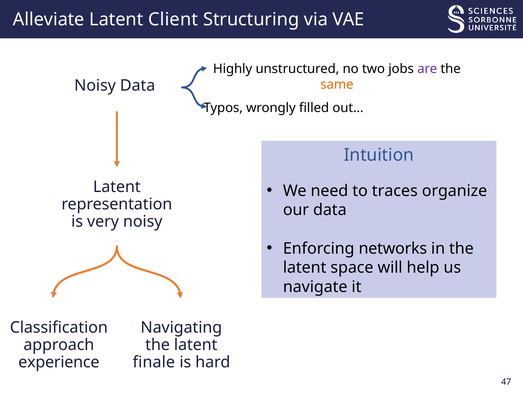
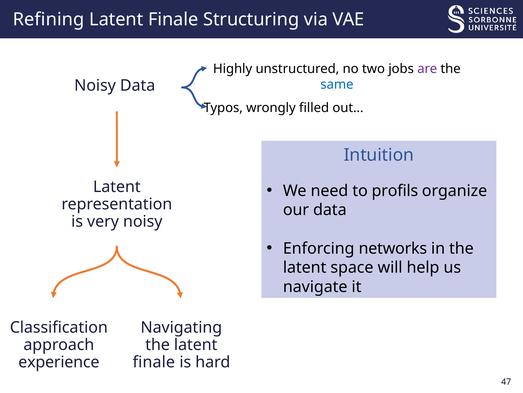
Alleviate: Alleviate -> Refining (49, 19)
Client: Client -> Finale (173, 19)
same colour: orange -> blue (337, 84)
traces: traces -> profils (395, 190)
